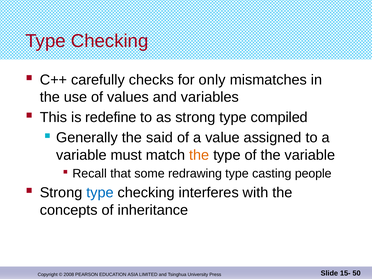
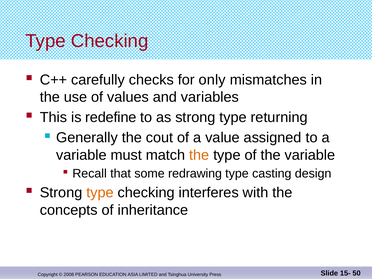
compiled: compiled -> returning (279, 117)
said: said -> cout (160, 138)
people: people -> design (313, 173)
type colour: blue -> orange (100, 193)
